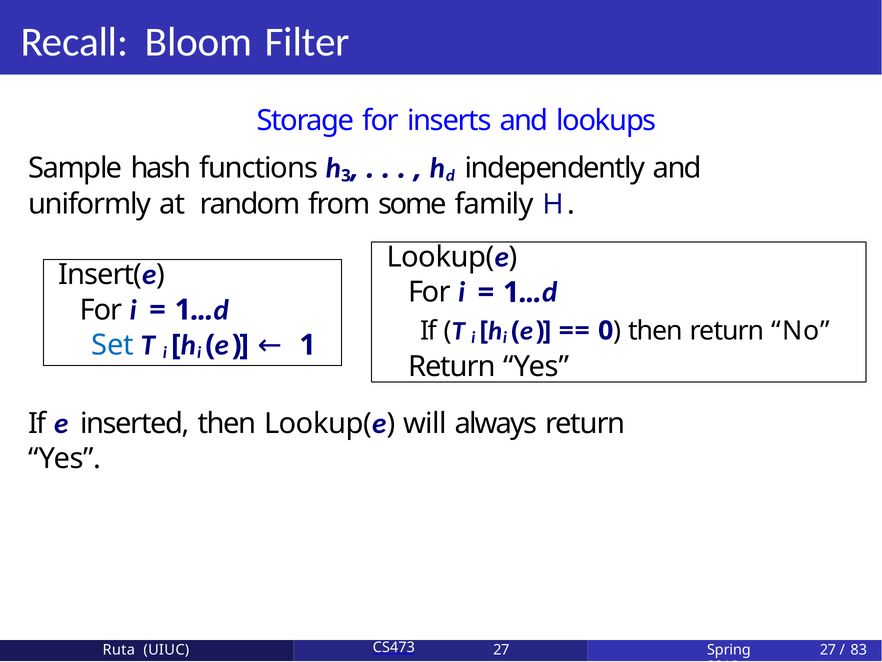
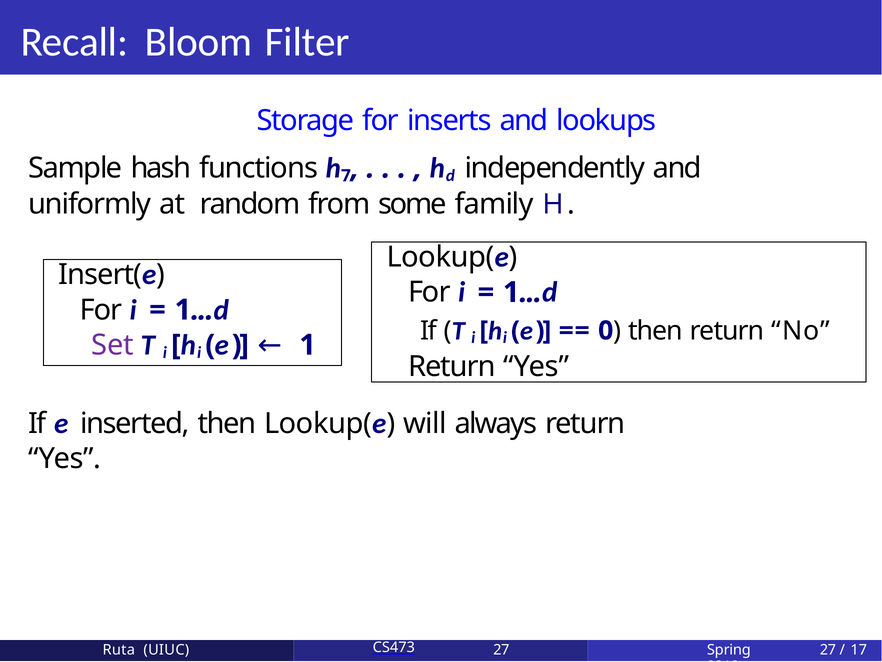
3: 3 -> 7 (346, 176)
Set colour: blue -> purple (113, 345)
83: 83 -> 17 (859, 650)
